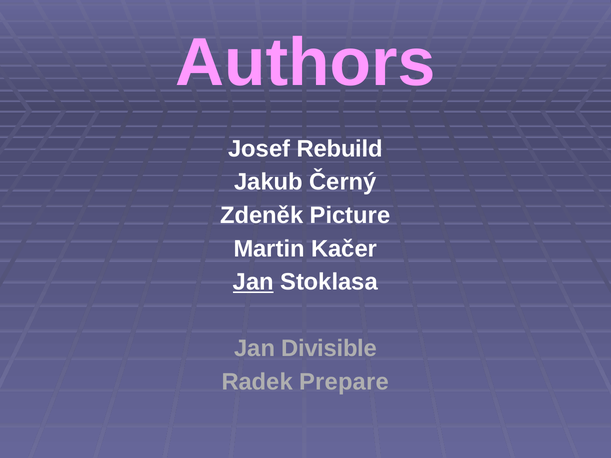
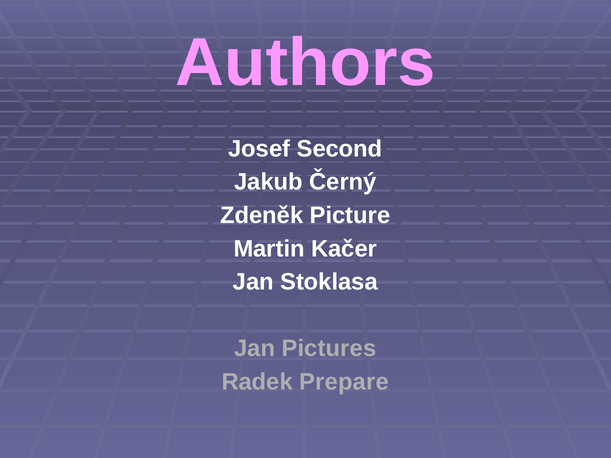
Rebuild: Rebuild -> Second (340, 149)
Jan underline: present -> none (253, 282)
Divisible: Divisible -> Pictures (329, 349)
